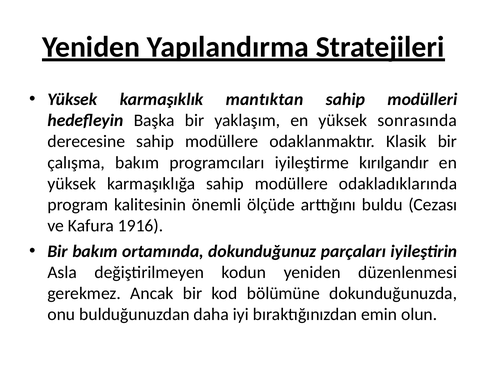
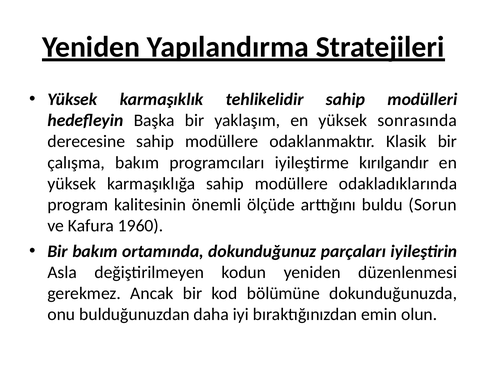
mantıktan: mantıktan -> tehlikelidir (265, 99)
Cezası: Cezası -> Sorun (433, 205)
1916: 1916 -> 1960 (141, 226)
